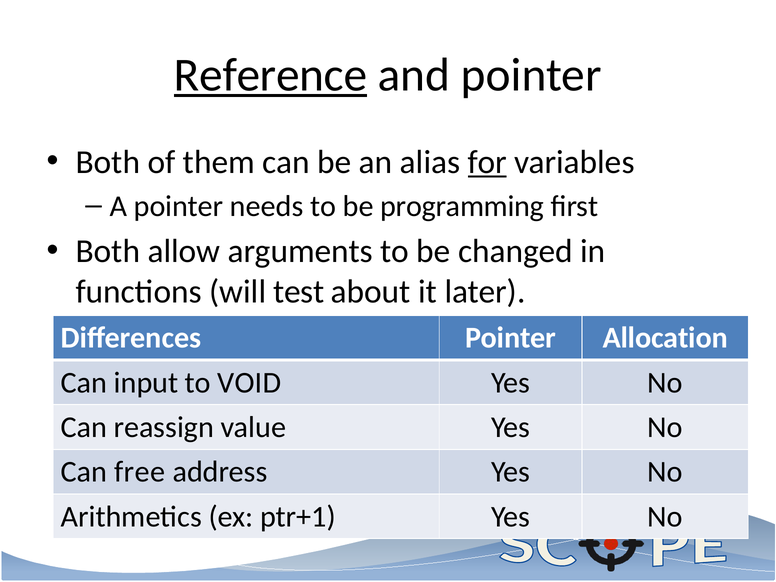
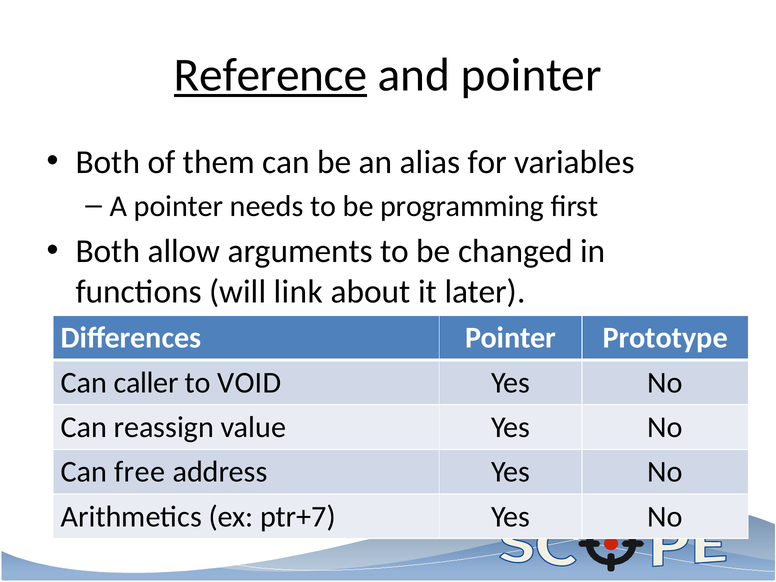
for underline: present -> none (487, 162)
test: test -> link (298, 291)
Allocation: Allocation -> Prototype (665, 338)
input: input -> caller (146, 383)
ptr+1: ptr+1 -> ptr+7 (298, 517)
